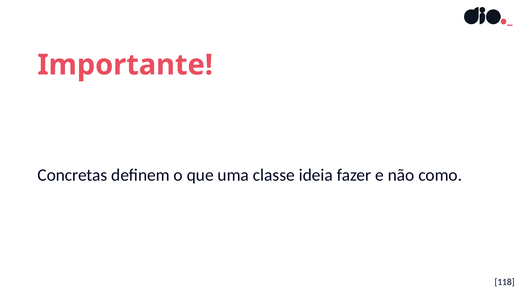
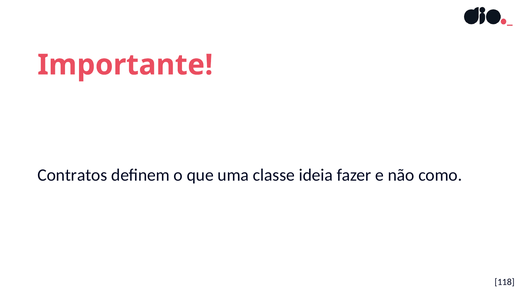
Concretas: Concretas -> Contratos (72, 175)
